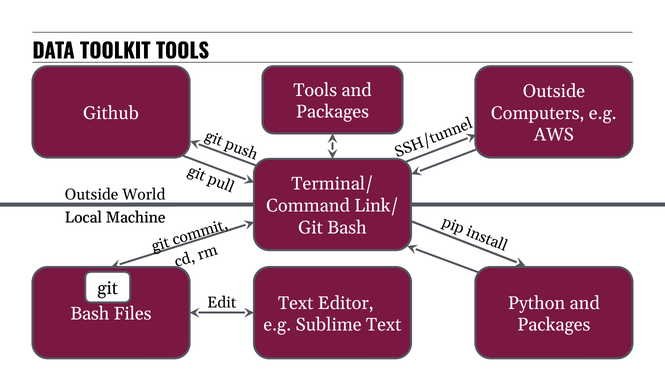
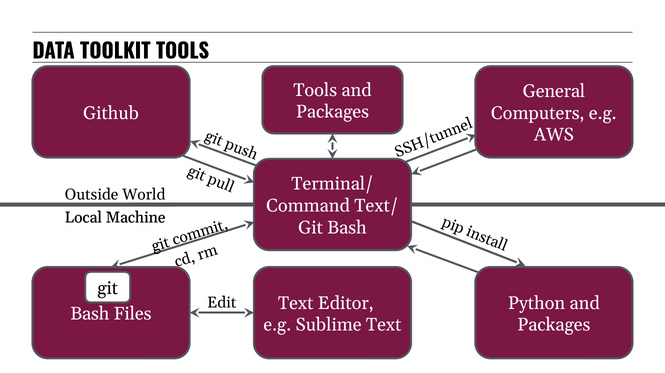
Outside: Outside -> General (554, 91)
Link/: Link/ -> Text/ (376, 206)
